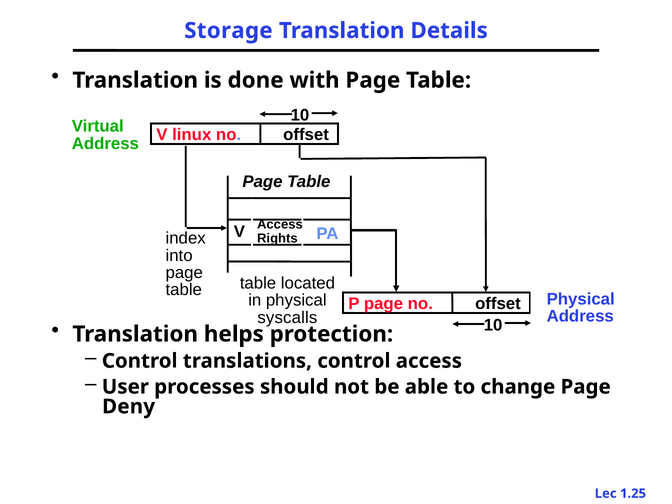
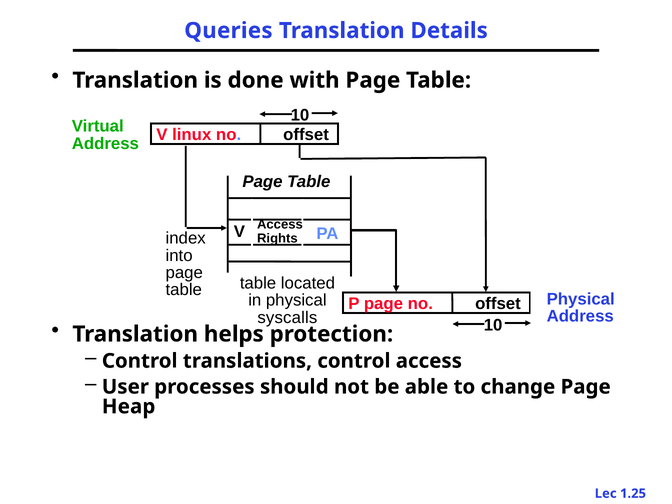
Storage: Storage -> Queries (228, 31)
Deny: Deny -> Heap (129, 407)
